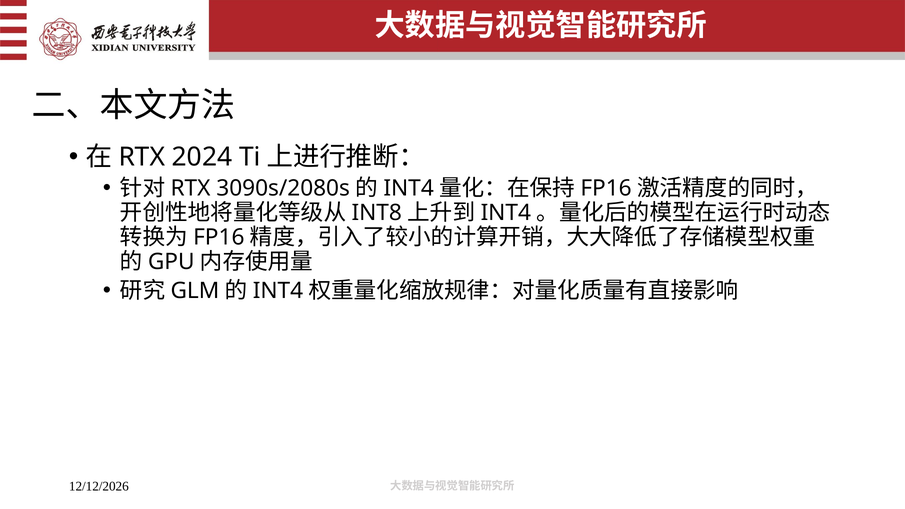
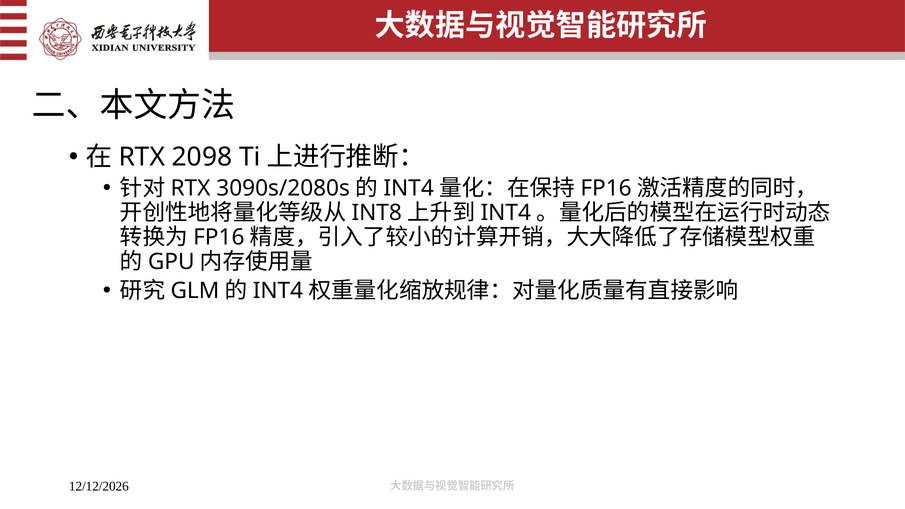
2024: 2024 -> 2098 (202, 157)
